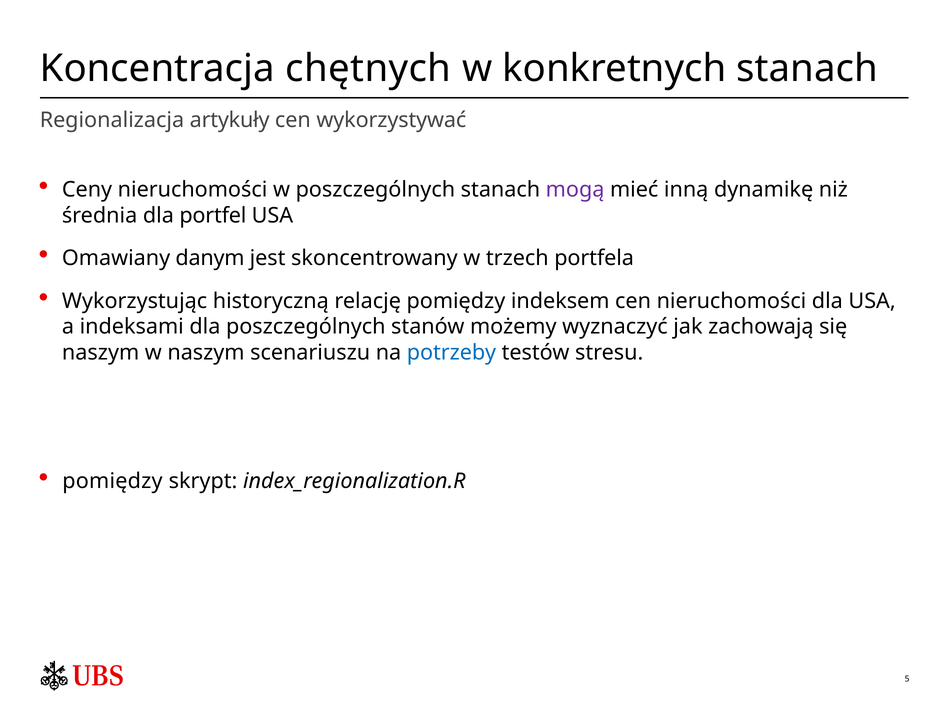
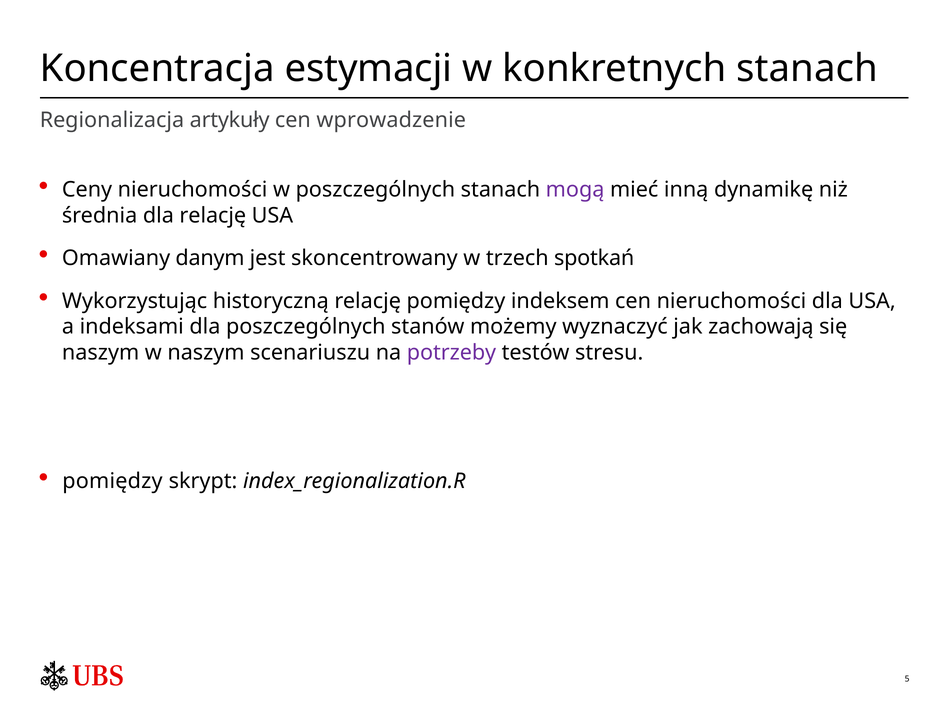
chętnych: chętnych -> estymacji (369, 69)
wykorzystywać: wykorzystywać -> wprowadzenie (391, 120)
dla portfel: portfel -> relację (213, 216)
portfela: portfela -> spotkań (594, 258)
potrzeby colour: blue -> purple (452, 353)
